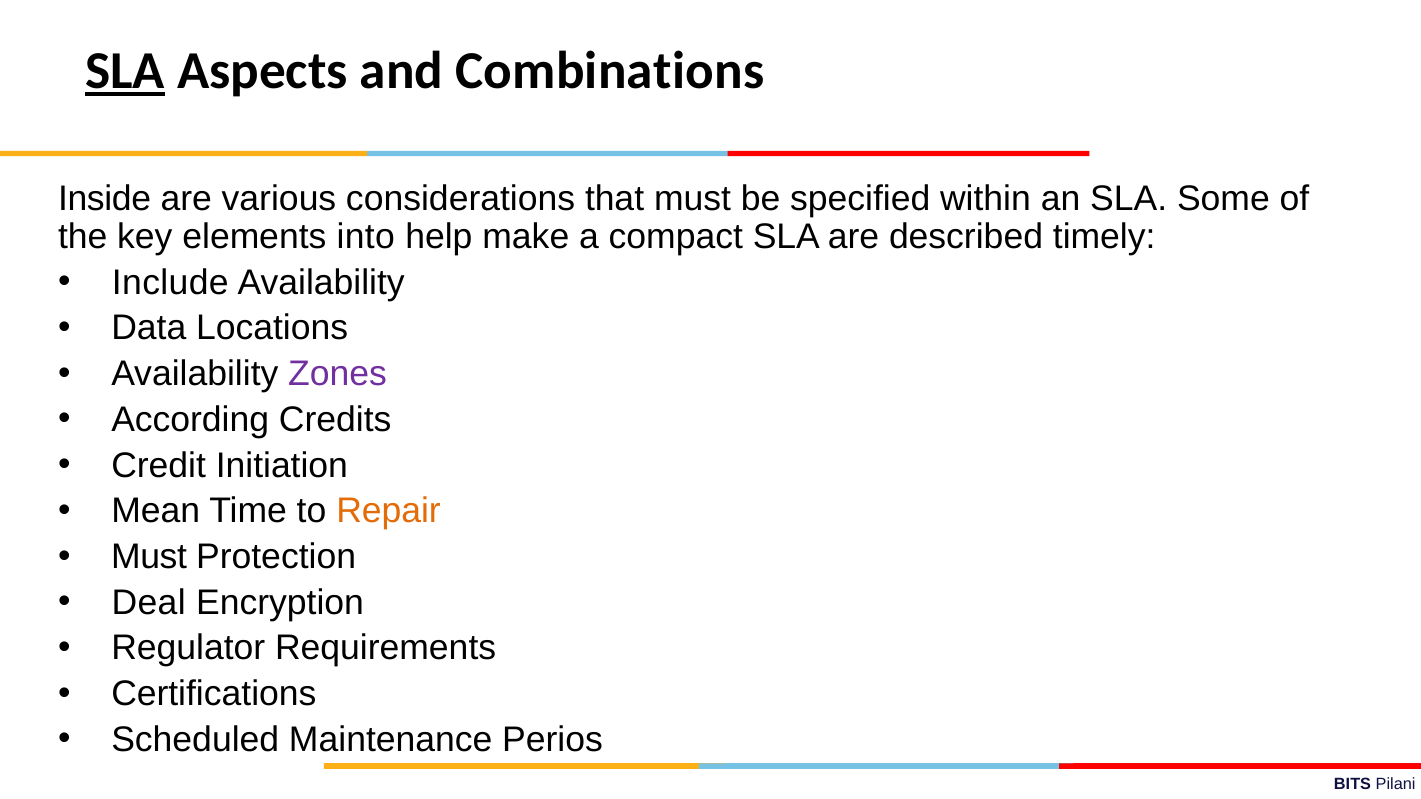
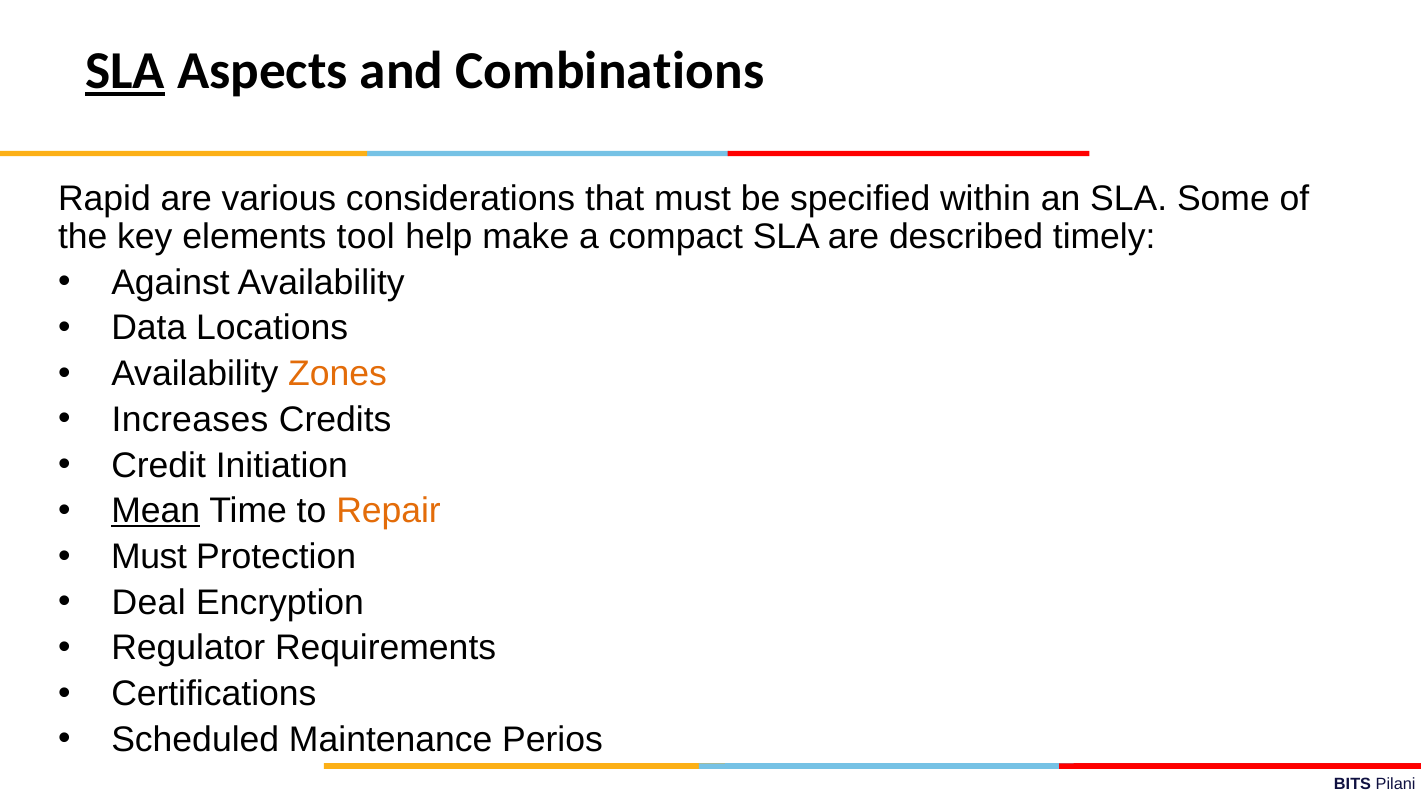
Inside: Inside -> Rapid (104, 198)
into: into -> tool (366, 237)
Include: Include -> Against (170, 283)
Zones colour: purple -> orange (338, 374)
According: According -> Increases (190, 420)
Mean underline: none -> present (156, 511)
